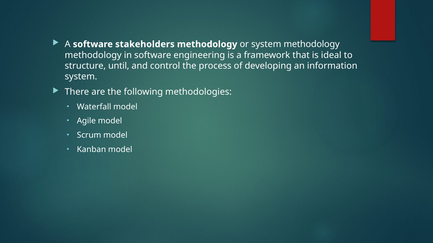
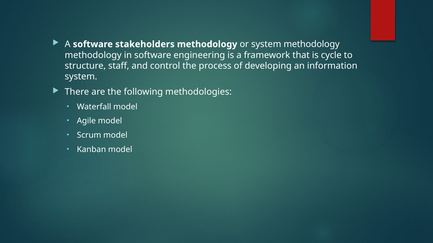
ideal: ideal -> cycle (331, 55)
until: until -> staff (119, 66)
